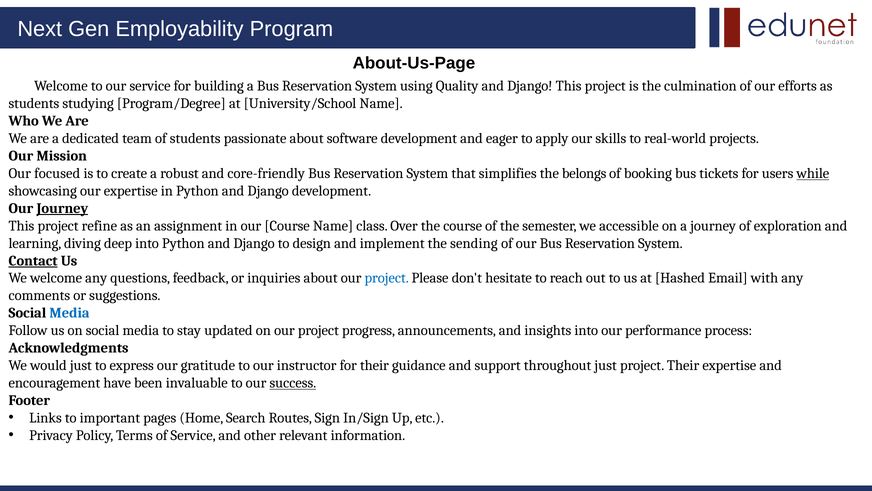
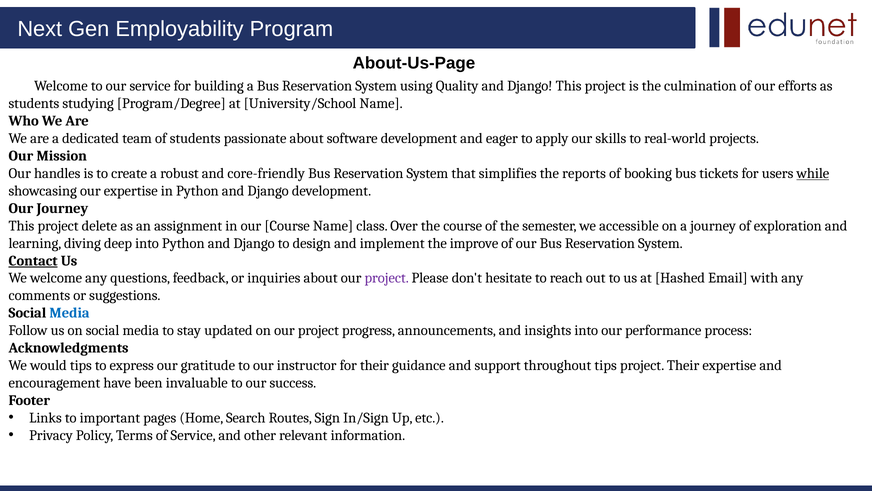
focused: focused -> handles (57, 173)
belongs: belongs -> reports (584, 173)
Journey underline: present -> none (62, 208)
refine: refine -> delete (99, 226)
sending: sending -> improve (474, 243)
project colour: blue -> purple (387, 278)
would just: just -> tips (81, 365)
throughout just: just -> tips (606, 365)
success underline: present -> none (293, 383)
